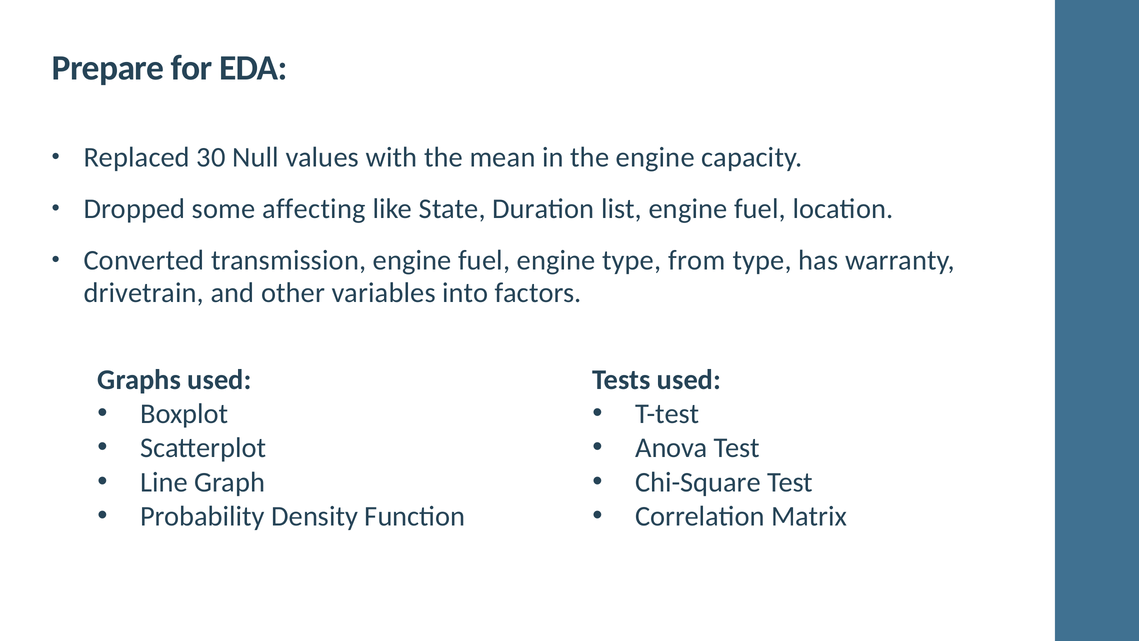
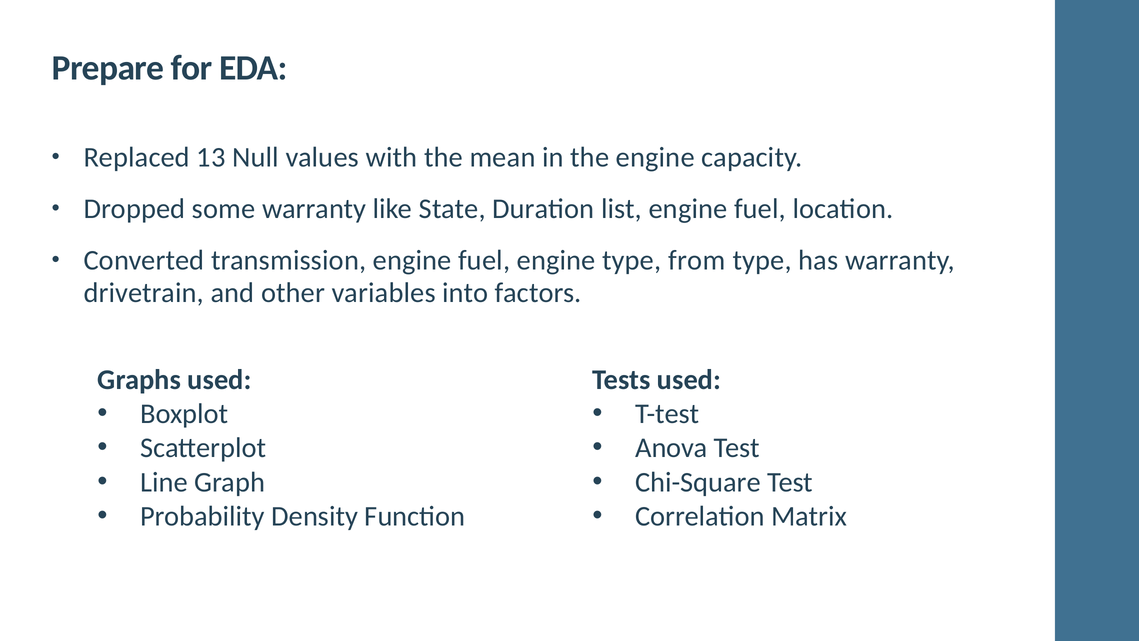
30: 30 -> 13 (211, 157)
some affecting: affecting -> warranty (314, 209)
